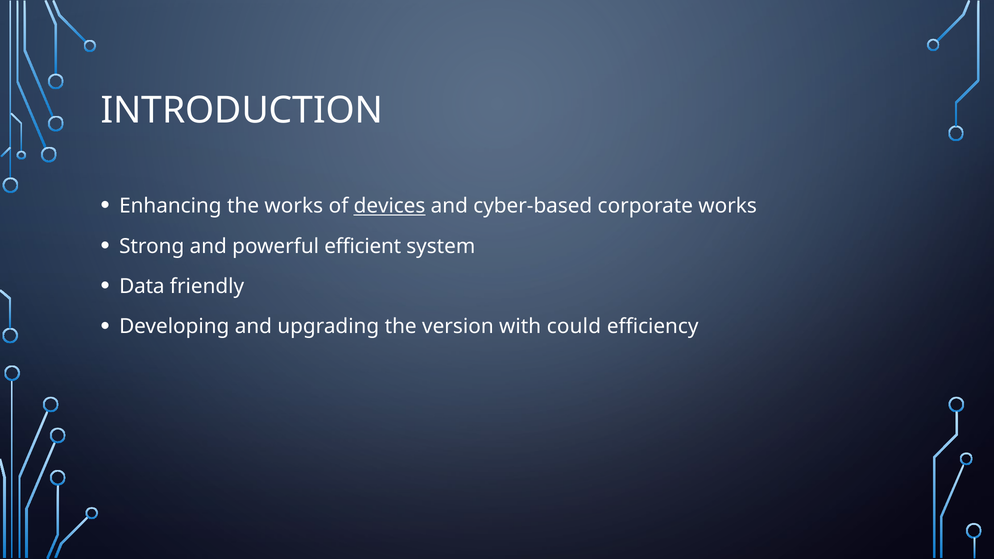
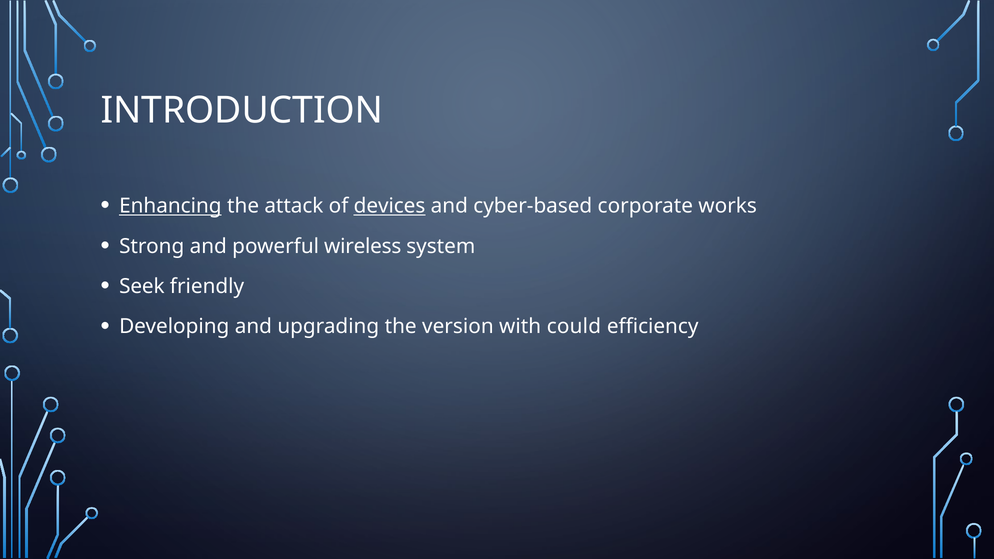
Enhancing underline: none -> present (170, 206)
the works: works -> attack (294, 206)
efficient: efficient -> wireless (363, 246)
Data: Data -> Seek (142, 286)
